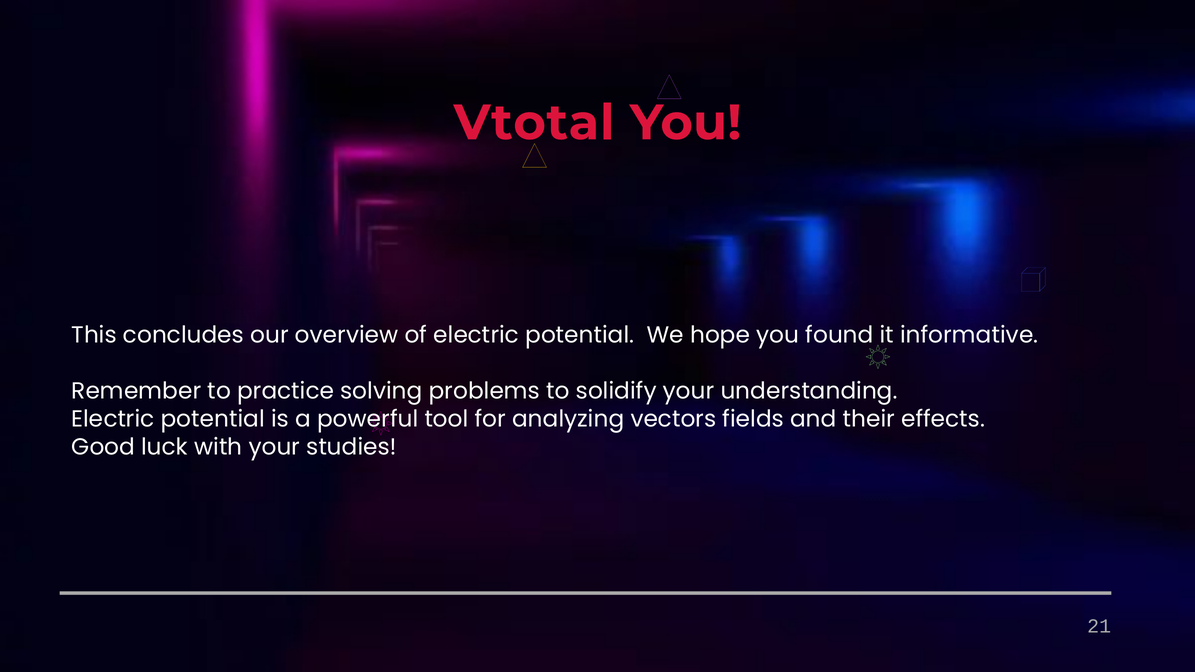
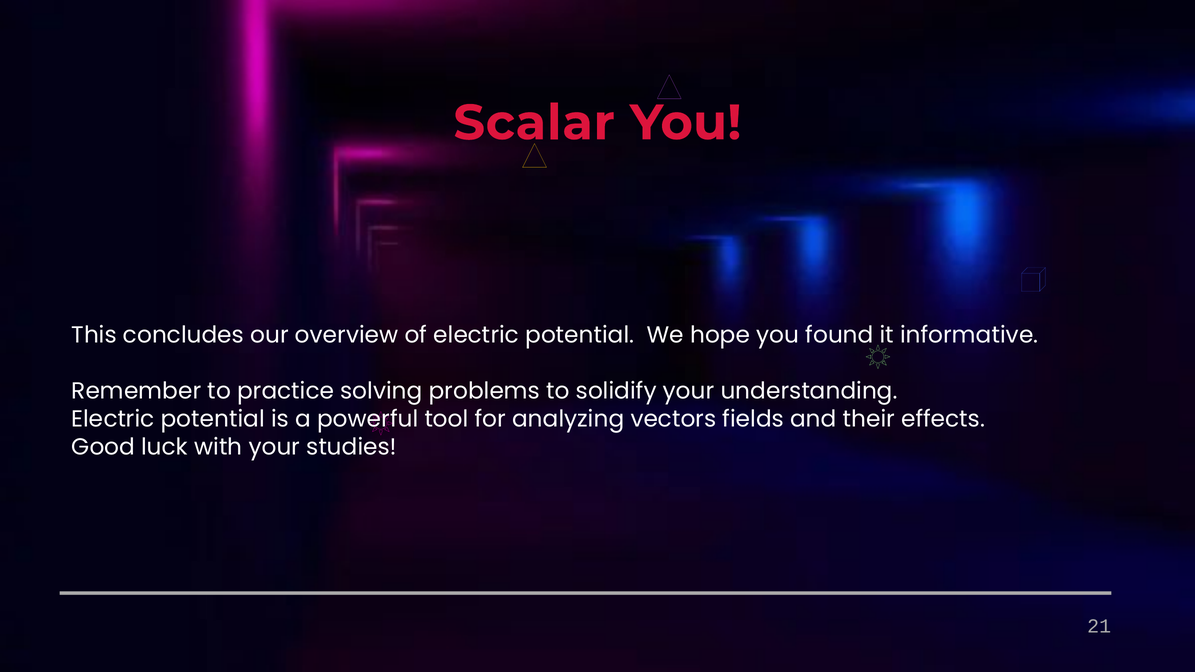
Vtotal: Vtotal -> Scalar (534, 123)
